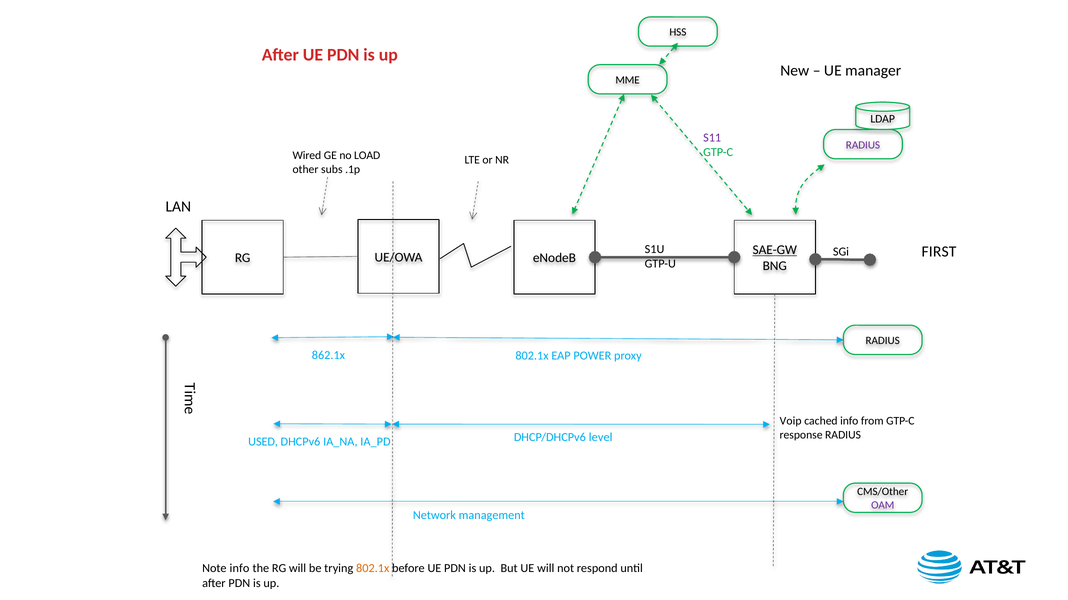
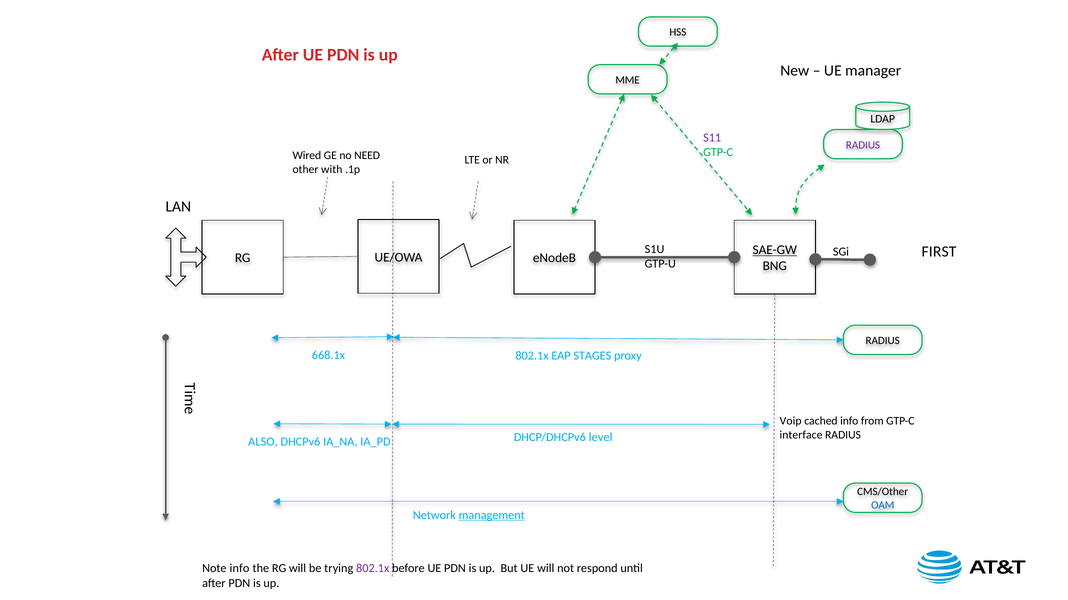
LOAD: LOAD -> NEED (367, 156)
subs: subs -> with (332, 170)
862.1x: 862.1x -> 668.1x (328, 356)
POWER: POWER -> STAGES (592, 356)
response: response -> interface (801, 435)
USED: USED -> ALSO (263, 442)
OAM colour: purple -> blue (883, 506)
management underline: none -> present (492, 516)
802.1x colour: orange -> purple (373, 569)
